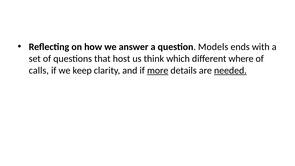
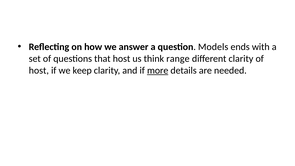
which: which -> range (178, 59)
different where: where -> clarity (241, 59)
calls: calls -> host (39, 70)
needed underline: present -> none (230, 70)
